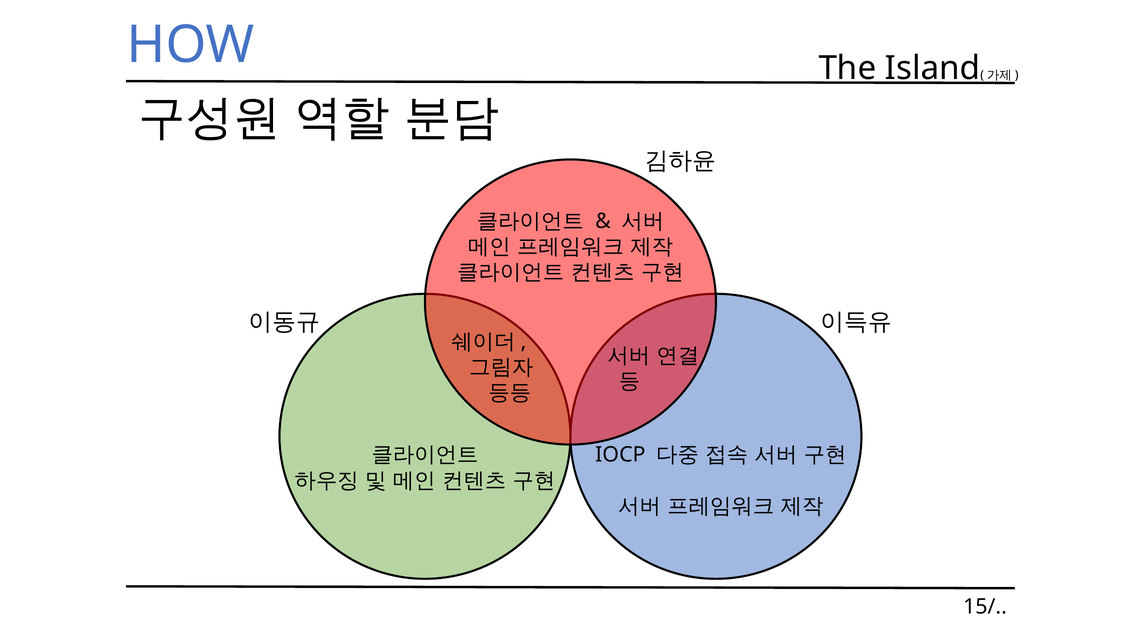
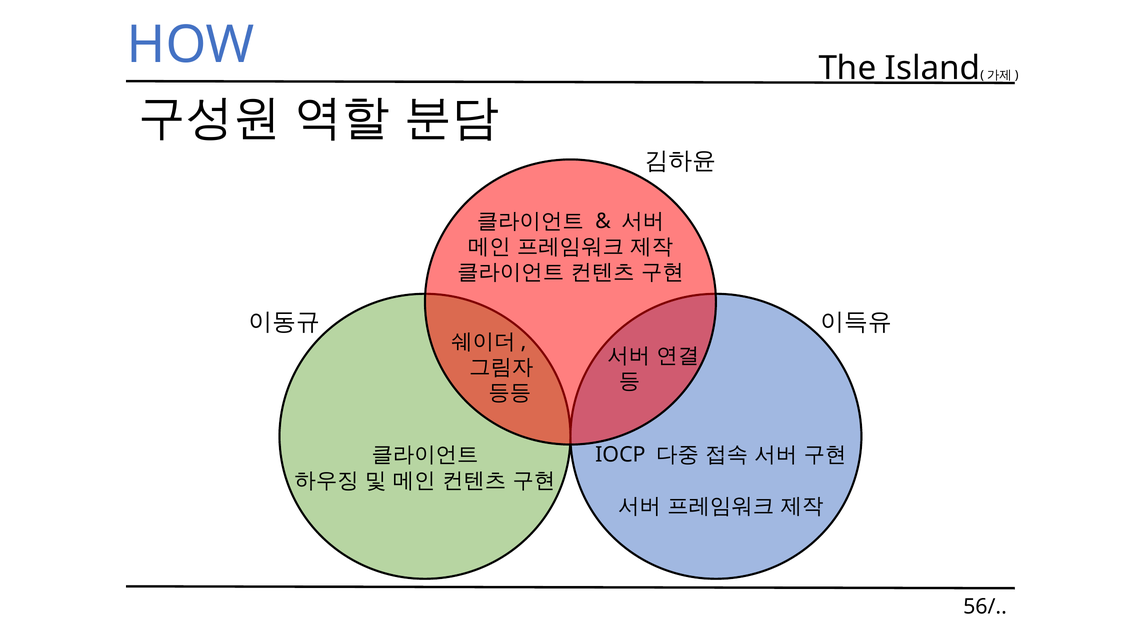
15/: 15/ -> 56/ (985, 607)
